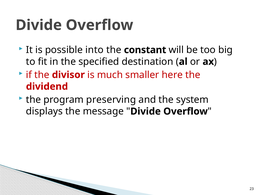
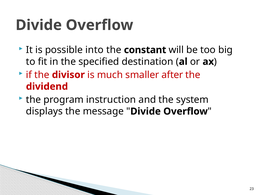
here: here -> after (172, 75)
preserving: preserving -> instruction (111, 100)
